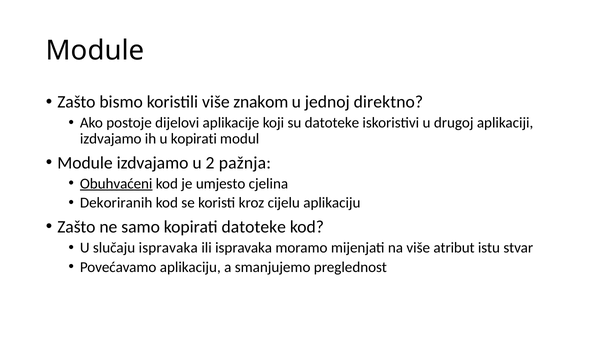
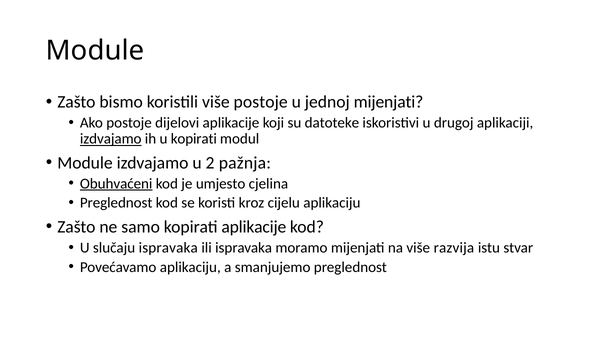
više znakom: znakom -> postoje (261, 102)
jednoj direktno: direktno -> mijenjati (389, 102)
izdvajamo underline: none -> present (111, 139)
Dekoriranih: Dekoriranih -> Preglednost (116, 203)
kopirati datoteke: datoteke -> aplikacije (254, 227)
atribut: atribut -> razvija (454, 248)
